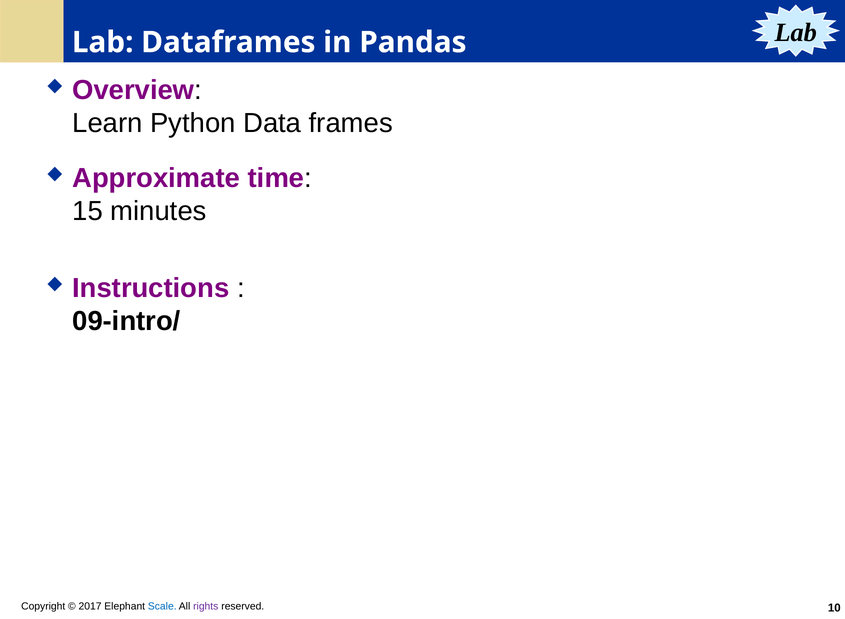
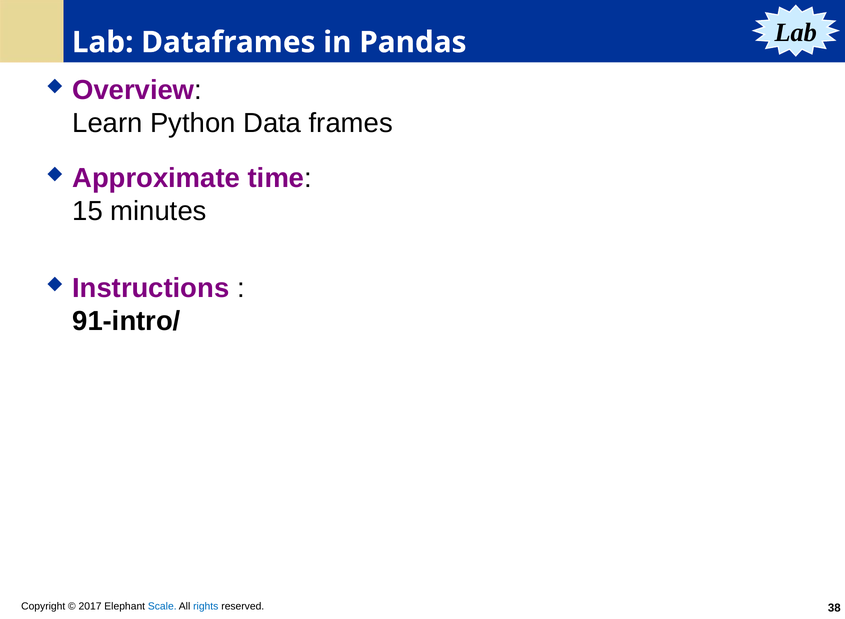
09-intro/: 09-intro/ -> 91-intro/ (126, 321)
rights colour: purple -> blue (206, 605)
10: 10 -> 38 (834, 607)
